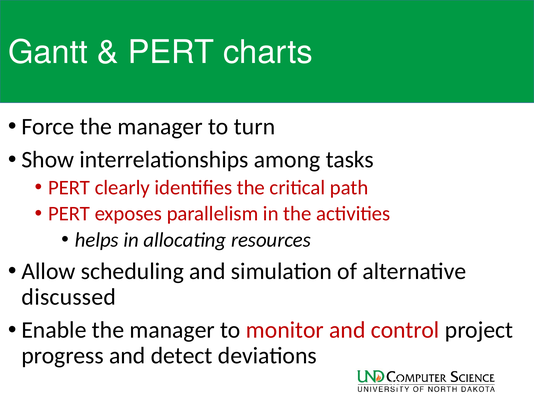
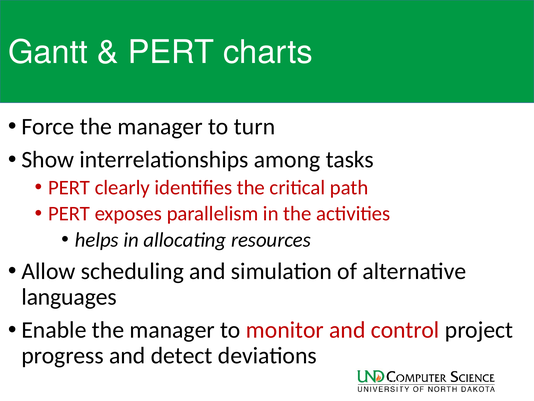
discussed: discussed -> languages (69, 297)
40: 40 -> 74 (395, 383)
